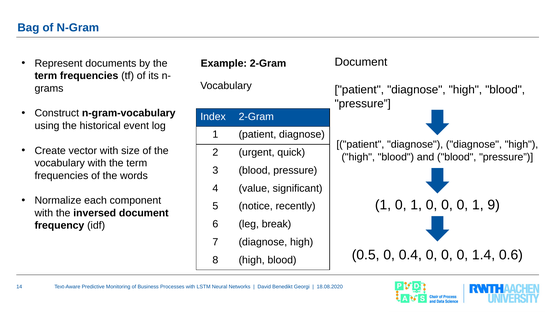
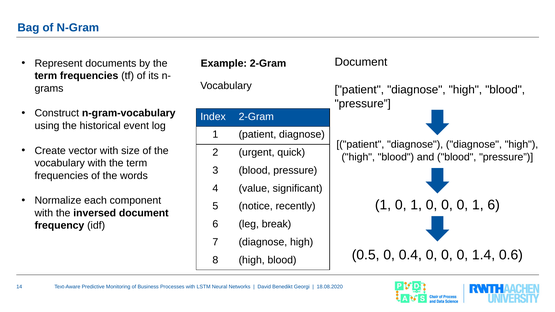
1 9: 9 -> 6 (494, 205)
